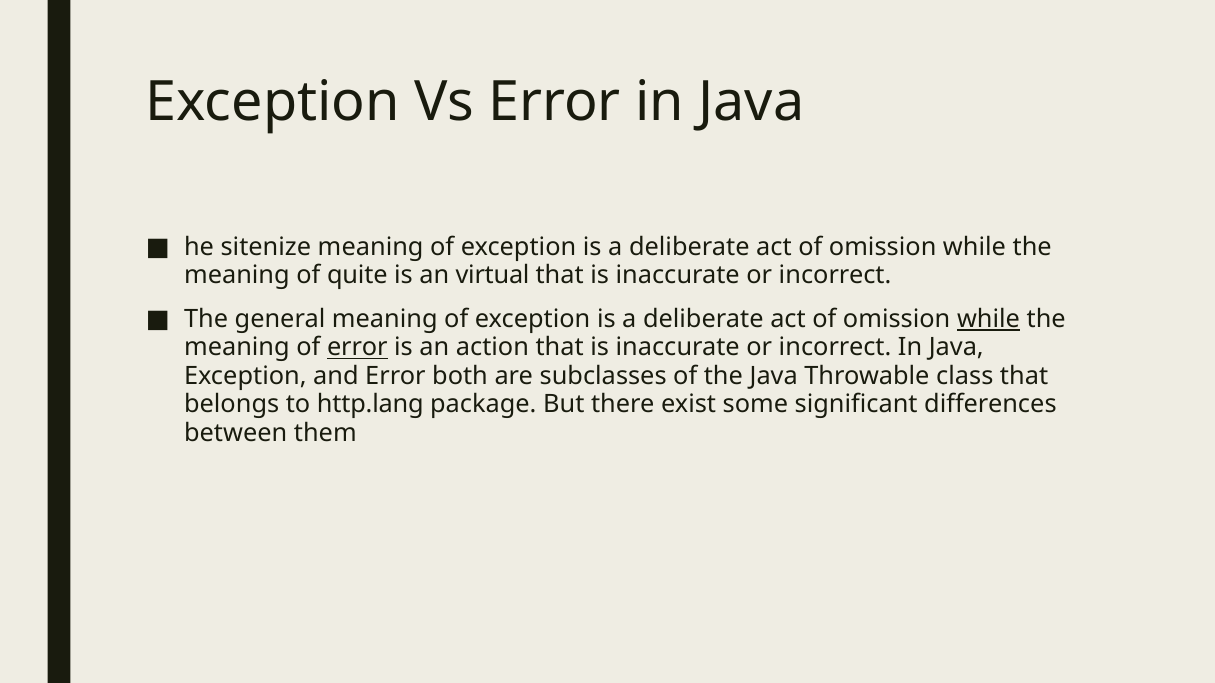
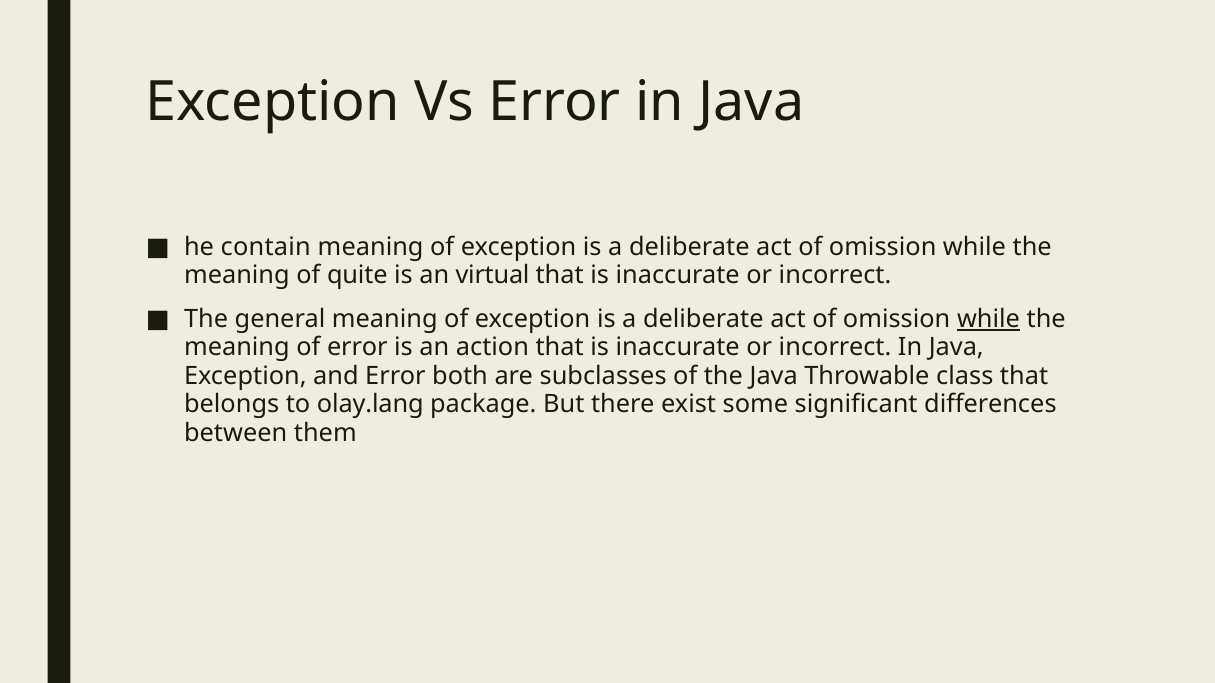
sitenize: sitenize -> contain (266, 247)
error underline: present -> none (357, 348)
http.lang: http.lang -> olay.lang (370, 405)
